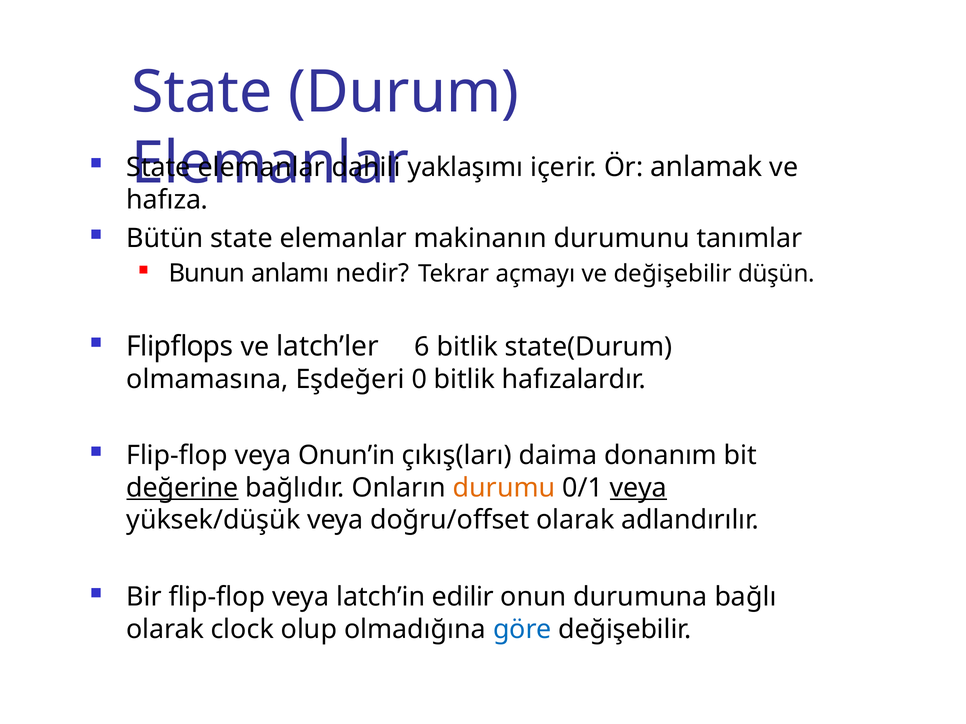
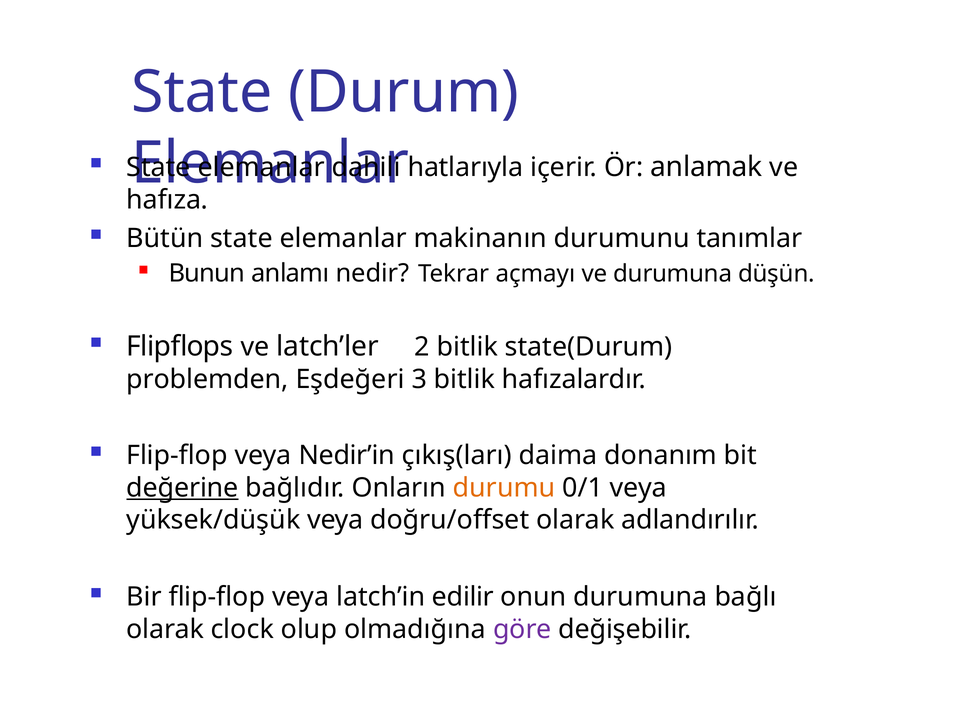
yaklaşımı: yaklaşımı -> hatlarıyla (465, 168)
ve değişebilir: değişebilir -> durumuna (673, 274)
6: 6 -> 2 (422, 347)
olmamasına: olmamasına -> problemden (207, 380)
0: 0 -> 3 (419, 380)
Onun’in: Onun’in -> Nedir’in (347, 456)
veya underline: present -> none (638, 488)
göre colour: blue -> purple (522, 630)
